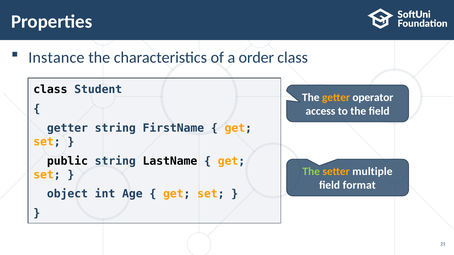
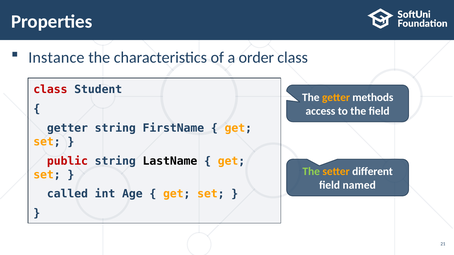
class colour: black -> red (50, 90)
operator: operator -> methods (373, 98)
public colour: black -> red (67, 161)
multiple: multiple -> different (373, 172)
format: format -> named (359, 185)
object: object -> called (67, 194)
